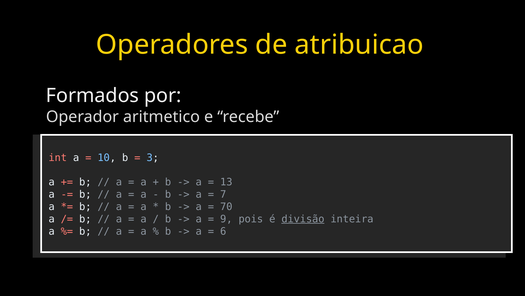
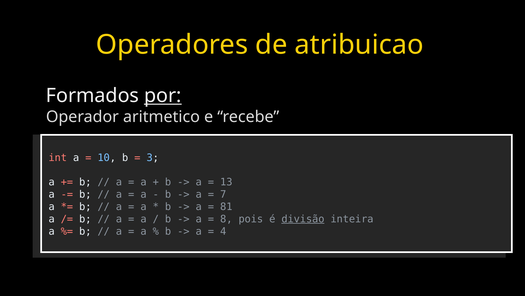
por underline: none -> present (163, 95)
70: 70 -> 81 (226, 206)
9: 9 -> 8 (226, 219)
6: 6 -> 4 (223, 231)
